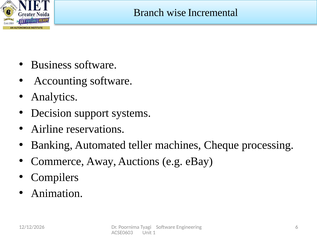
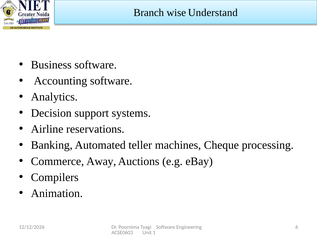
Incremental: Incremental -> Understand (213, 13)
